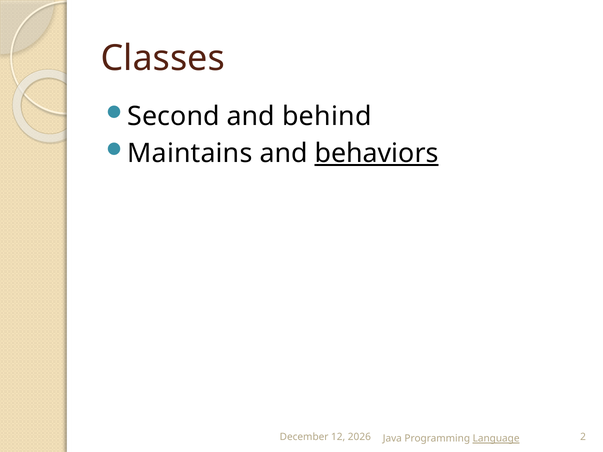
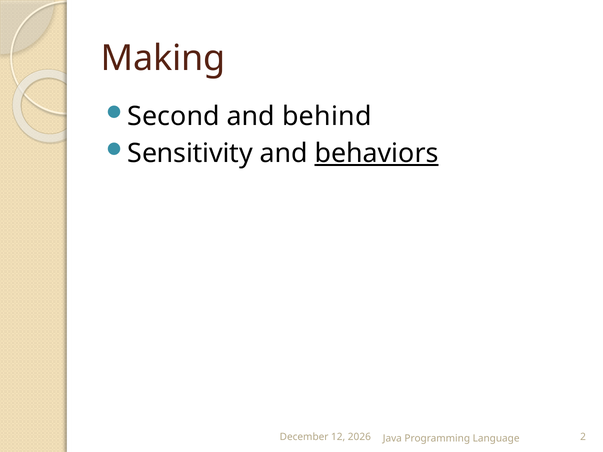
Classes: Classes -> Making (163, 58)
Maintains: Maintains -> Sensitivity (190, 154)
Language underline: present -> none (496, 439)
